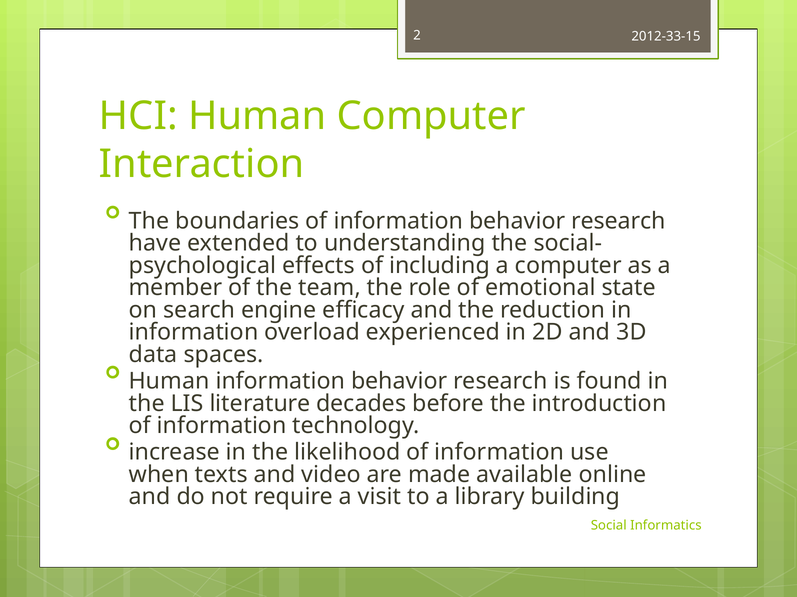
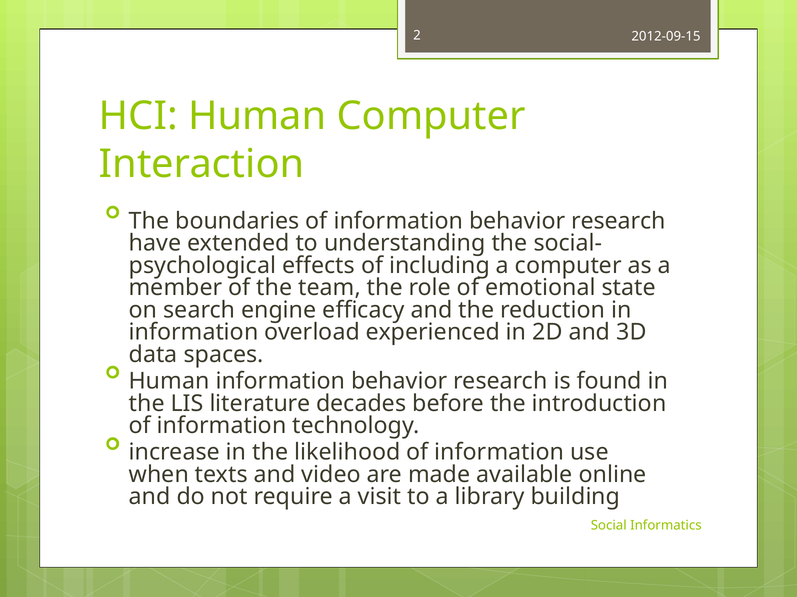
2012-33-15: 2012-33-15 -> 2012-09-15 (666, 36)
